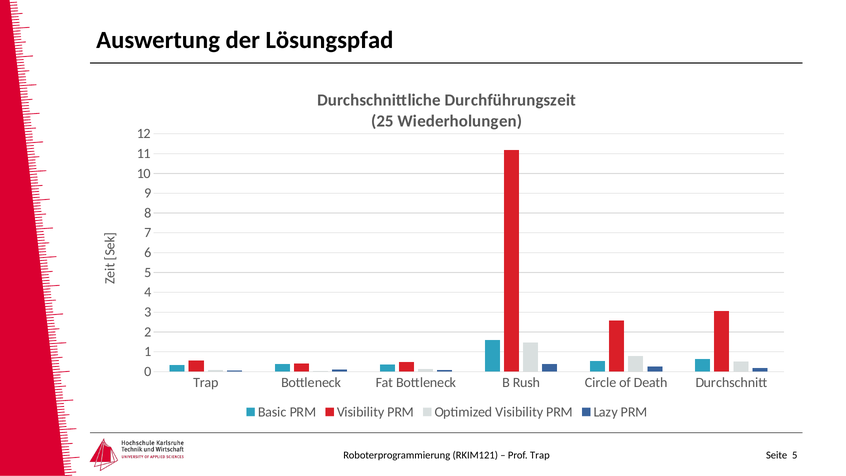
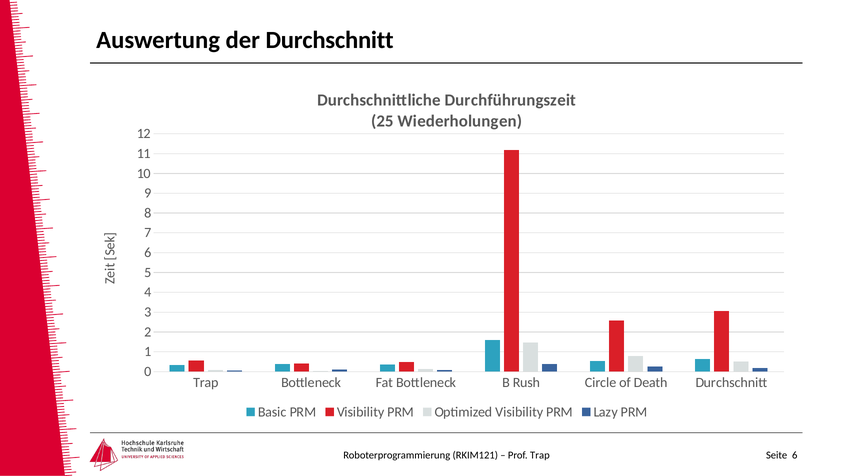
der Lösungspfad: Lösungspfad -> Durchschnitt (330, 40)
Seite 5: 5 -> 6 (795, 455)
